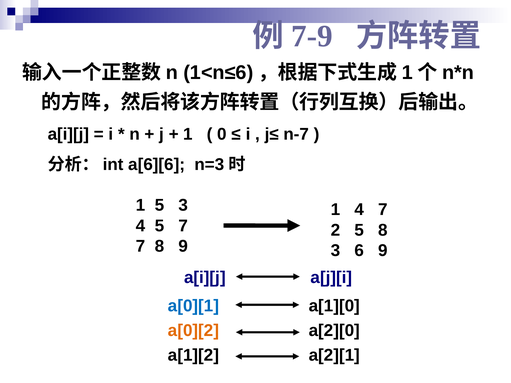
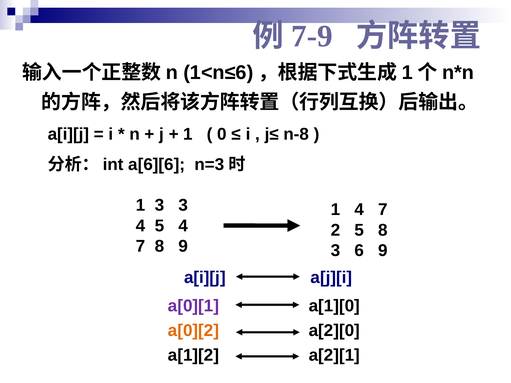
n-7: n-7 -> n-8 (296, 134)
1 5: 5 -> 3 (159, 205)
5 7: 7 -> 4 (183, 226)
a[0][1 colour: blue -> purple (194, 306)
